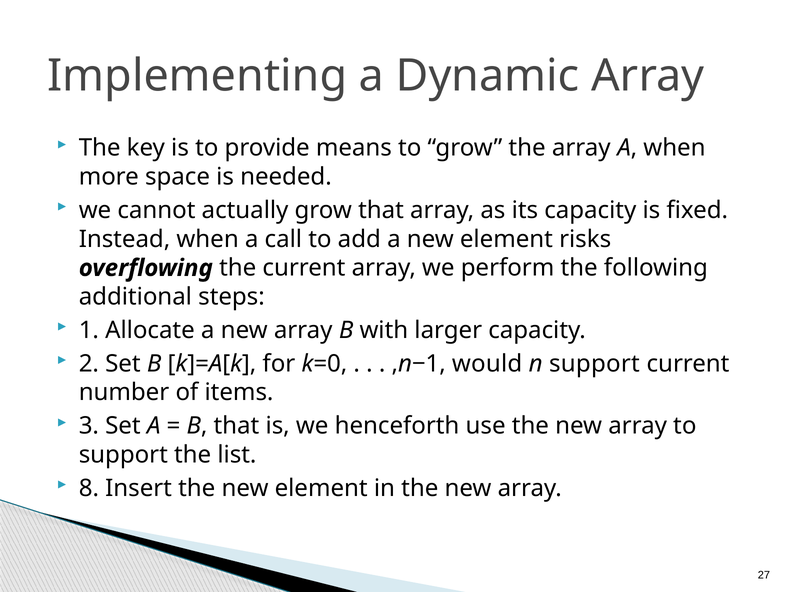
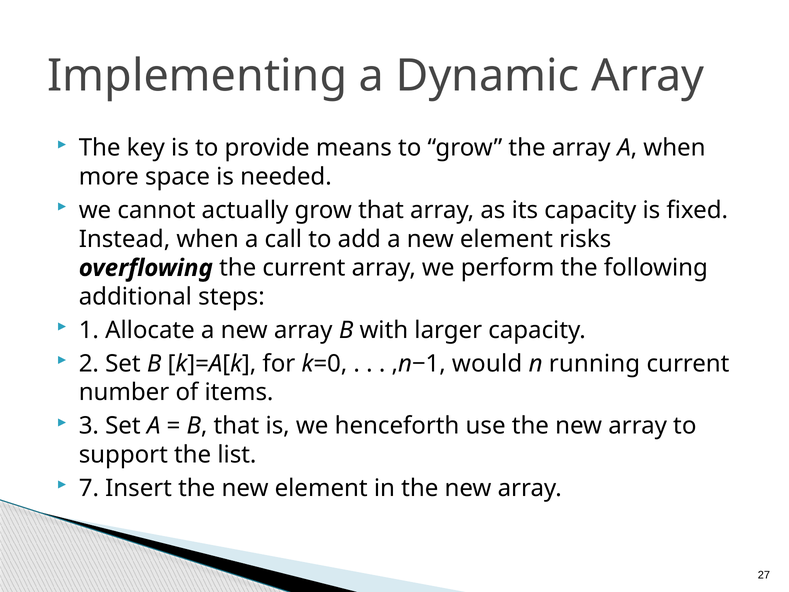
n support: support -> running (594, 363)
8: 8 -> 7 (89, 488)
